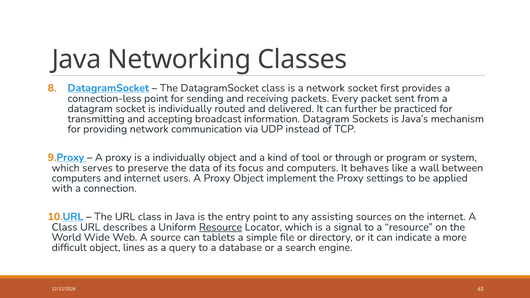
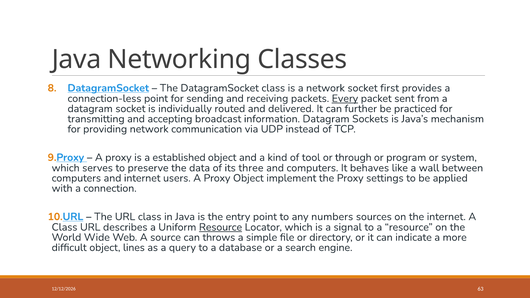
Every underline: none -> present (345, 98)
a individually: individually -> established (179, 157)
focus: focus -> three (251, 168)
assisting: assisting -> numbers (332, 217)
tablets: tablets -> throws (219, 237)
